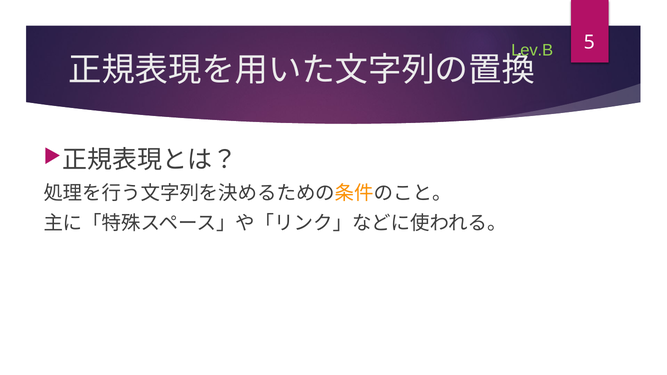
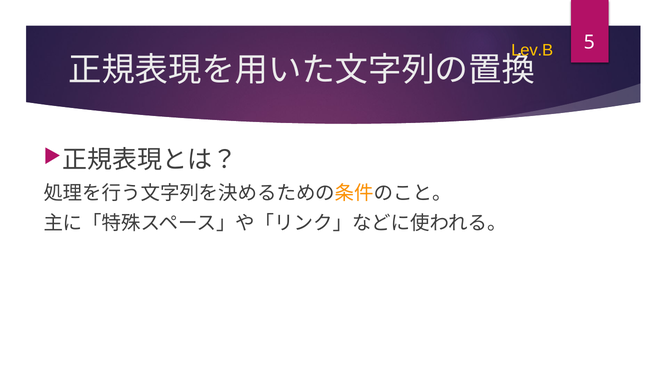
Lev.B colour: light green -> yellow (532, 51)
